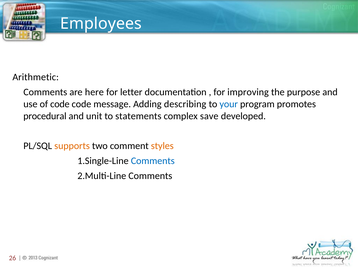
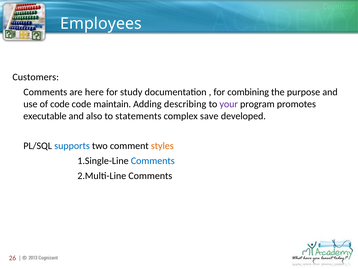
Arithmetic: Arithmetic -> Customers (36, 77)
letter: letter -> study (131, 92)
improving: improving -> combining (248, 92)
message: message -> maintain (112, 104)
your colour: blue -> purple (229, 104)
procedural: procedural -> executable (45, 116)
unit: unit -> also (94, 116)
supports colour: orange -> blue (72, 146)
